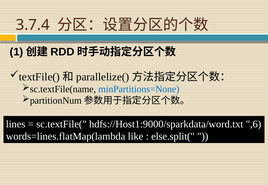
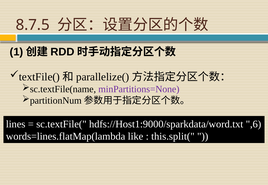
3.7.4: 3.7.4 -> 8.7.5 (33, 25)
minPartitions=None colour: blue -> purple (139, 89)
else.split(: else.split( -> this.split( (173, 137)
